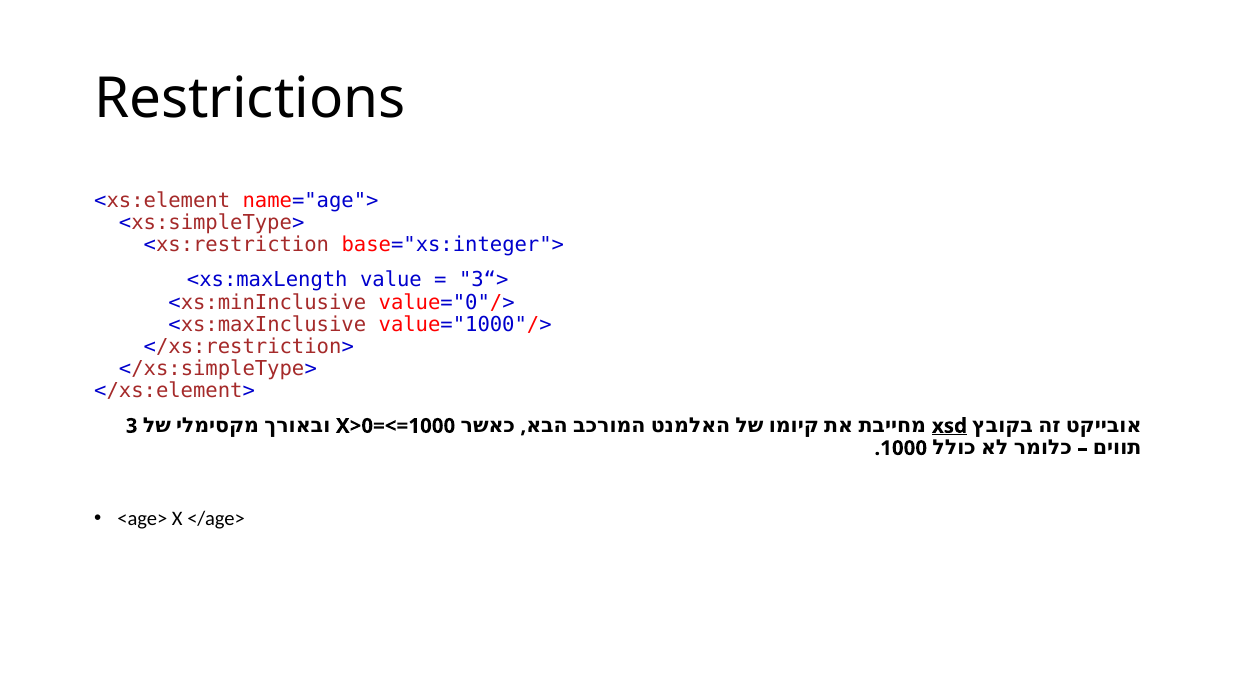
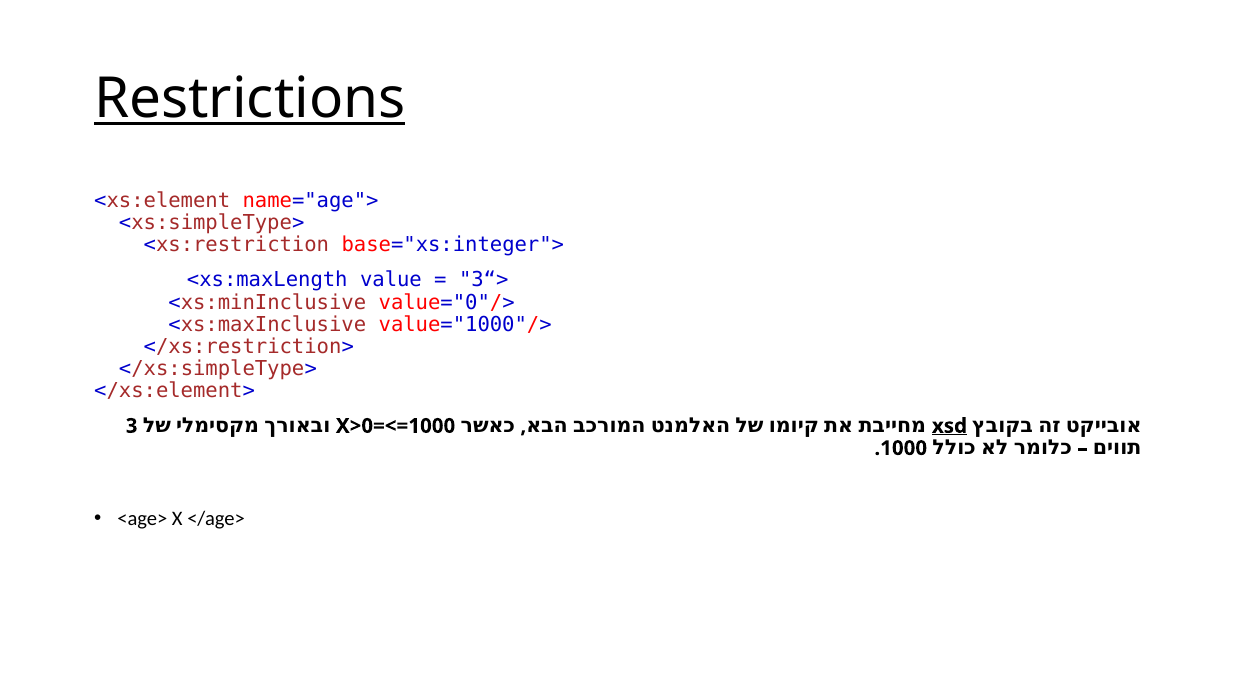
Restrictions underline: none -> present (250, 99)
